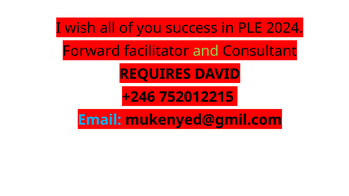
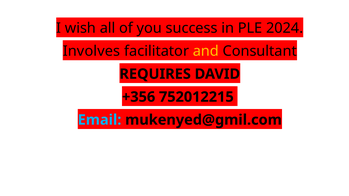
Forward: Forward -> Involves (92, 51)
and colour: light green -> yellow (206, 51)
+246: +246 -> +356 (139, 97)
